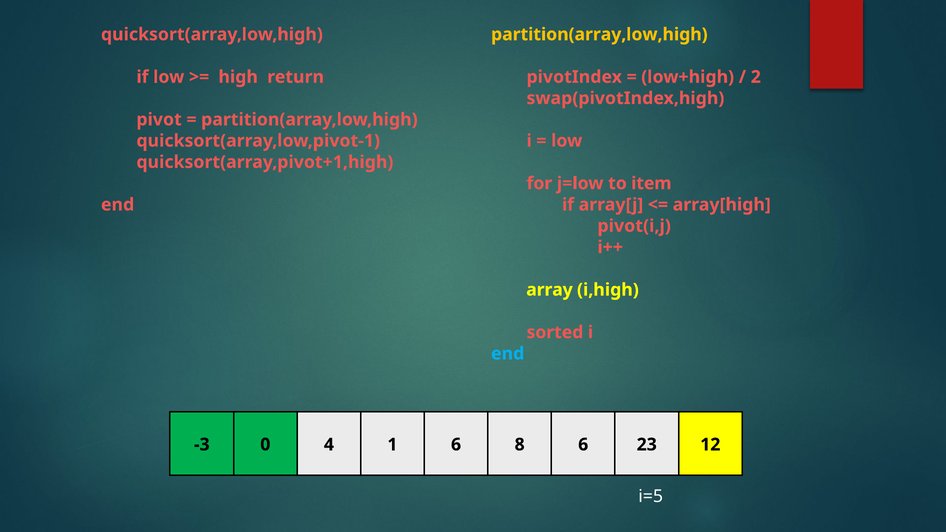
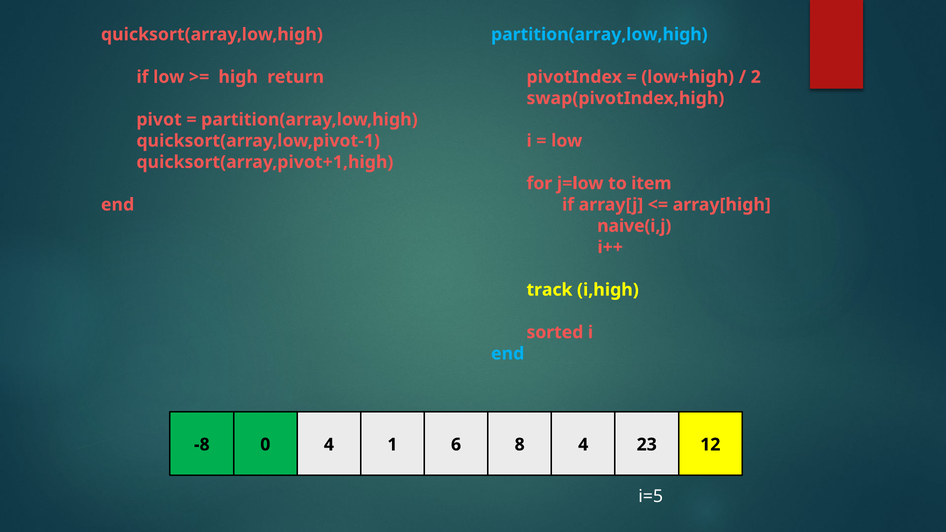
partition(array,low,high colour: yellow -> light blue (599, 34)
pivot(i,j: pivot(i,j -> naive(i,j (634, 226)
array: array -> track (549, 290)
-3: -3 -> -8 (202, 445)
8 6: 6 -> 4 (583, 445)
